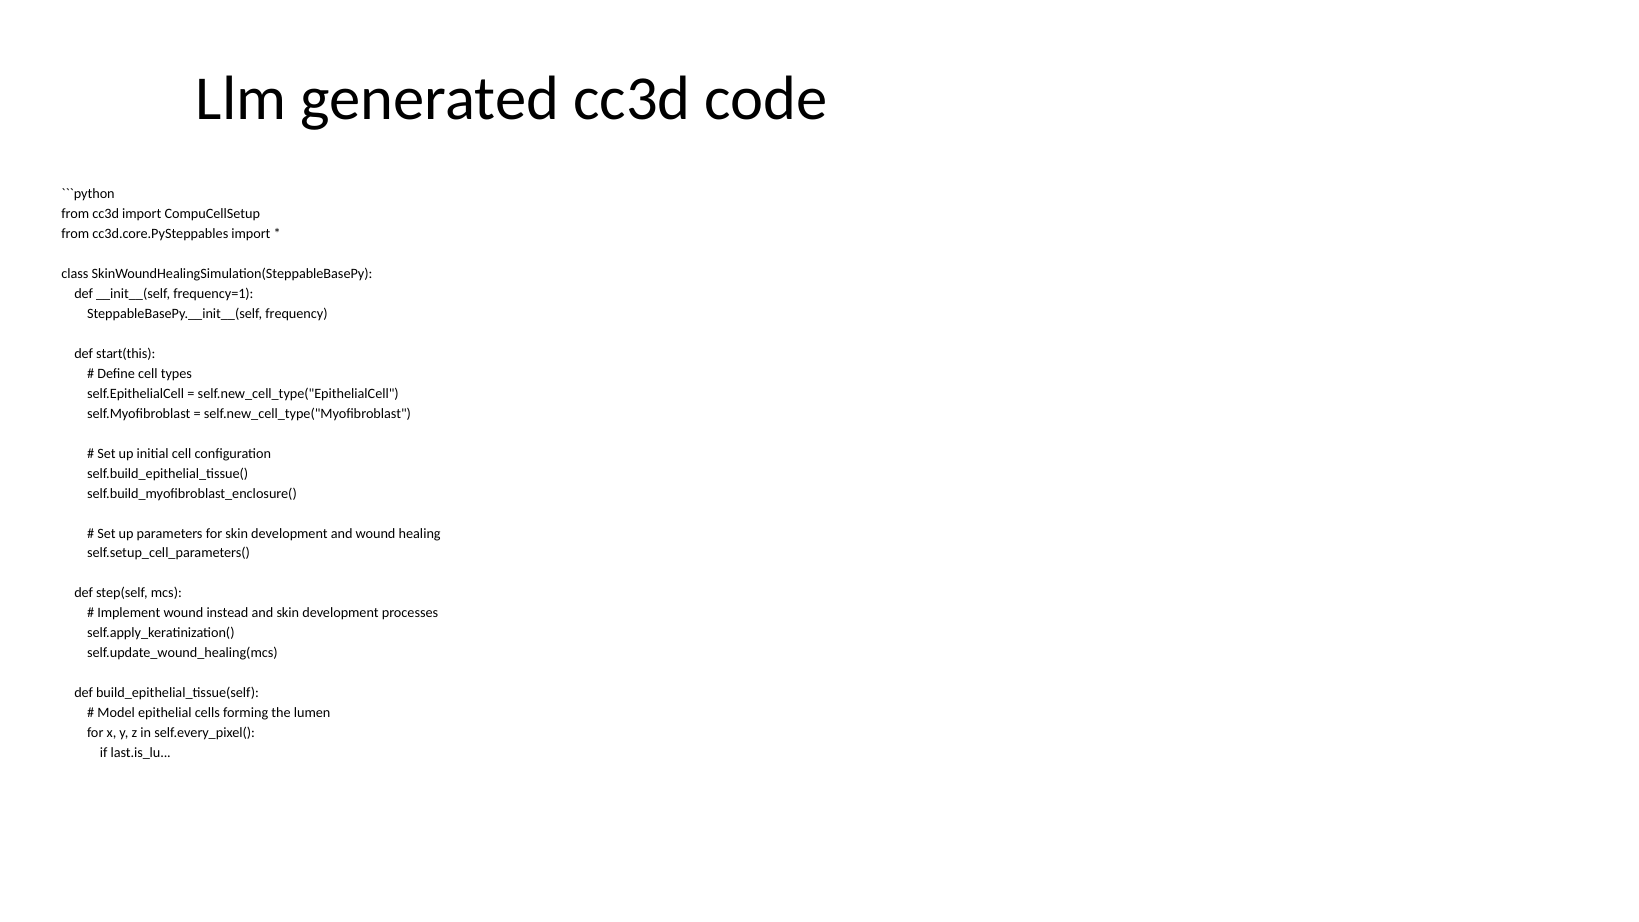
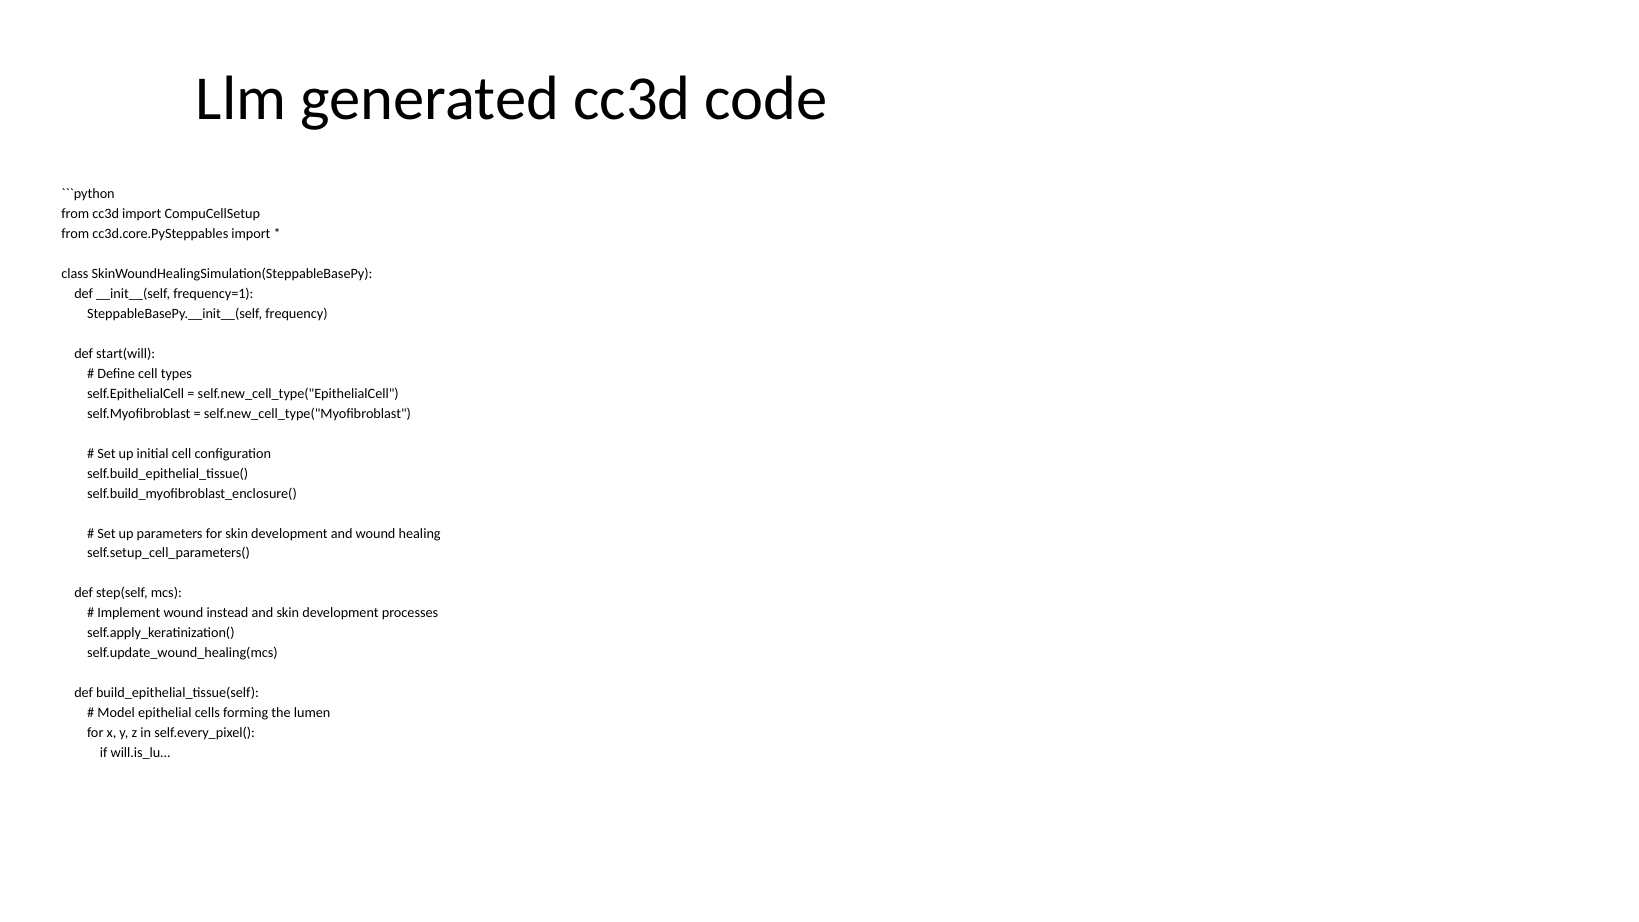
start(this: start(this -> start(will (126, 354)
last.is_lu: last.is_lu -> will.is_lu (141, 753)
